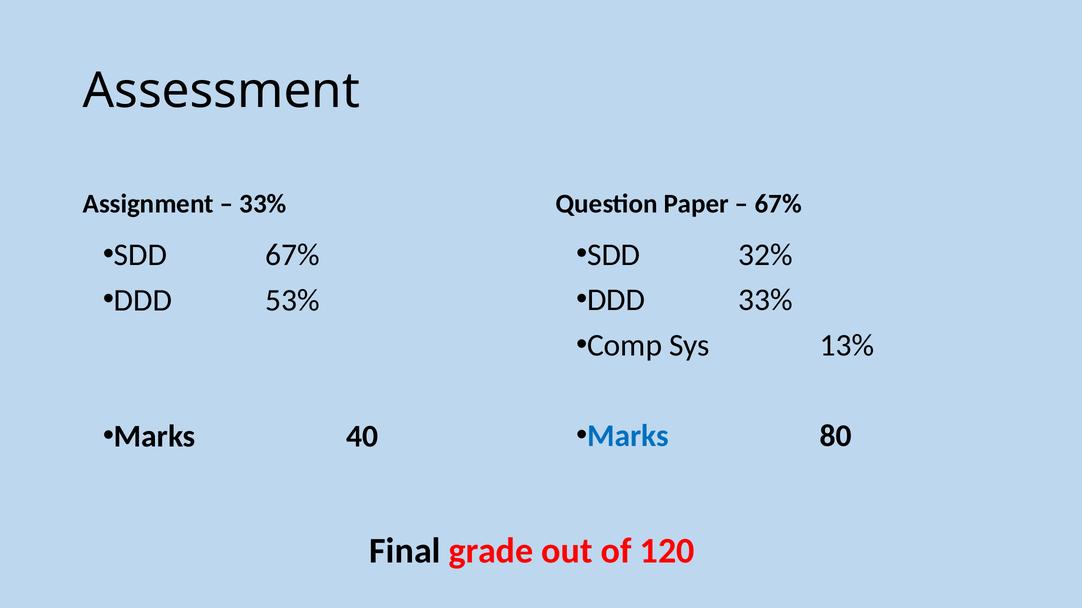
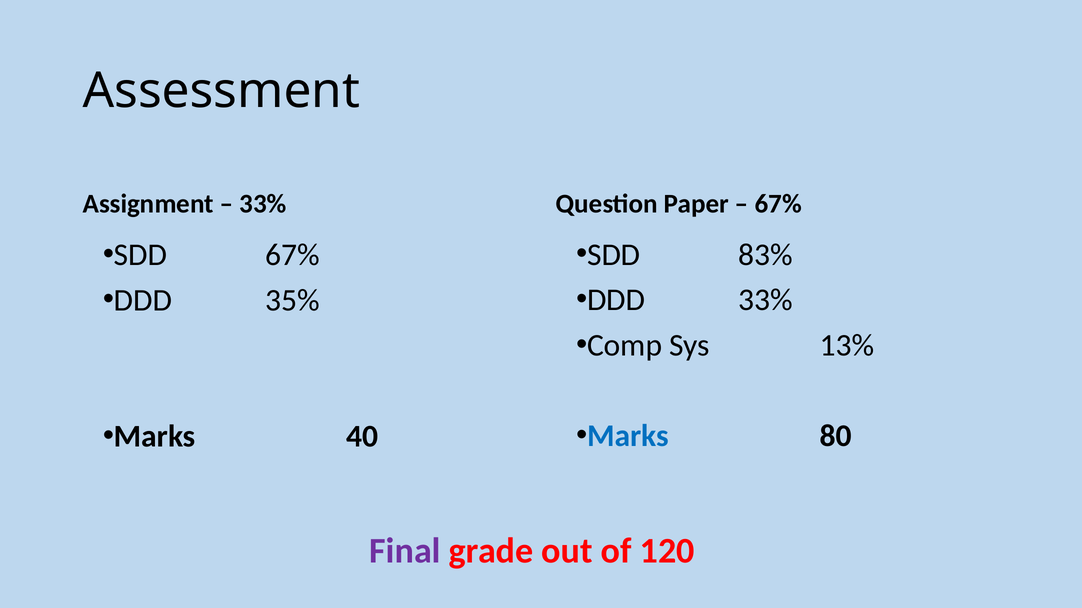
32%: 32% -> 83% (766, 255)
53%: 53% -> 35% (292, 301)
Final colour: black -> purple (405, 552)
